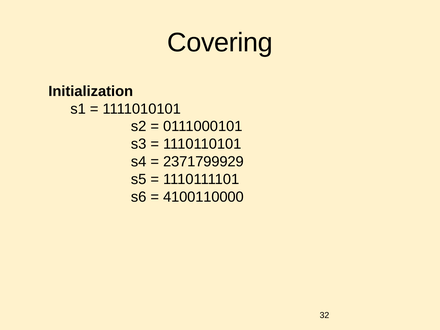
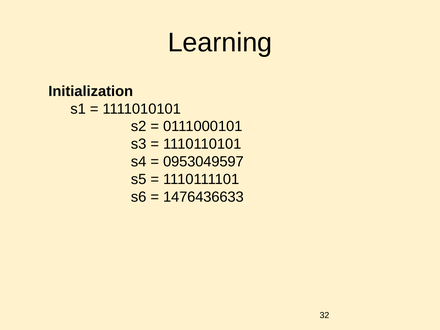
Covering: Covering -> Learning (220, 43)
2371799929: 2371799929 -> 0953049597 (203, 162)
4100110000: 4100110000 -> 1476436633 (203, 197)
